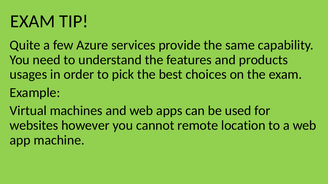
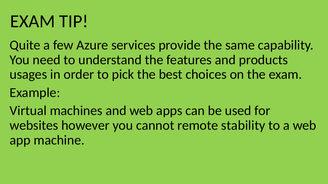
location: location -> stability (243, 126)
